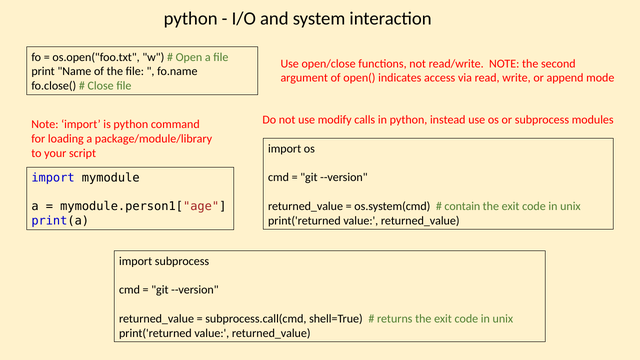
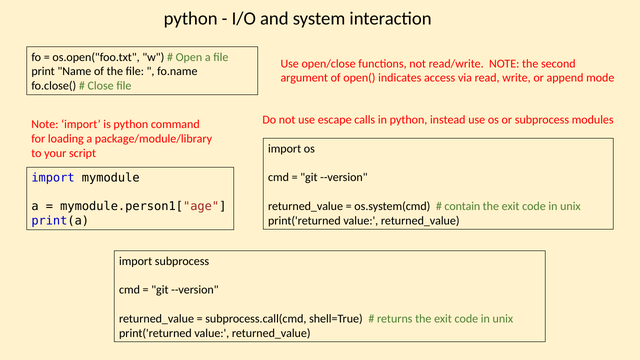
modify: modify -> escape (335, 120)
